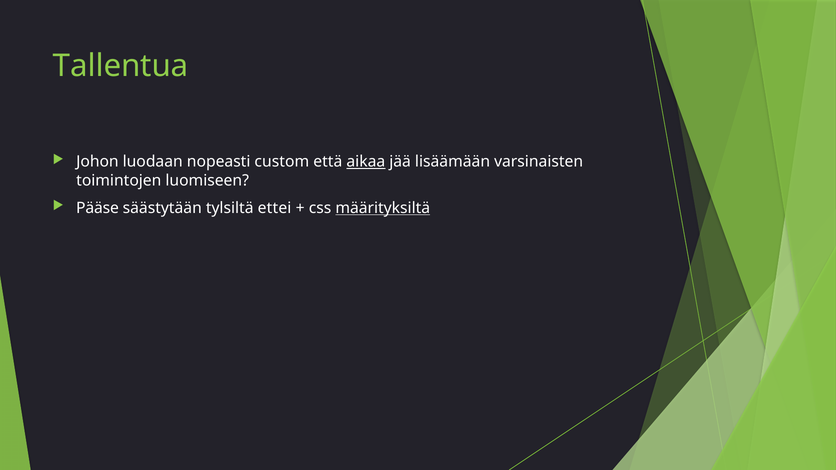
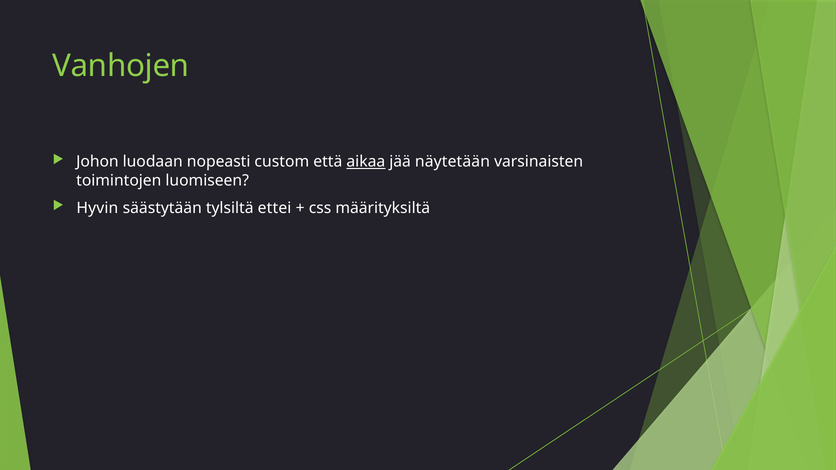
Tallentua: Tallentua -> Vanhojen (121, 66)
lisäämään: lisäämään -> näytetään (452, 162)
Pääse: Pääse -> Hyvin (97, 208)
määrityksiltä underline: present -> none (383, 208)
